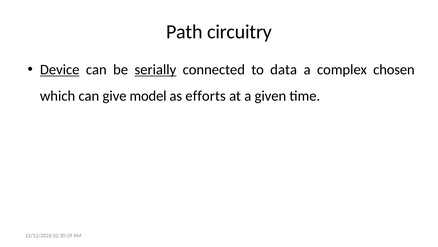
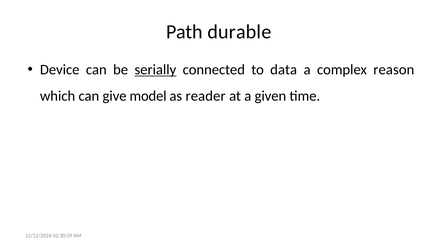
circuitry: circuitry -> durable (239, 32)
Device underline: present -> none (60, 69)
chosen: chosen -> reason (394, 69)
efforts: efforts -> reader (206, 96)
